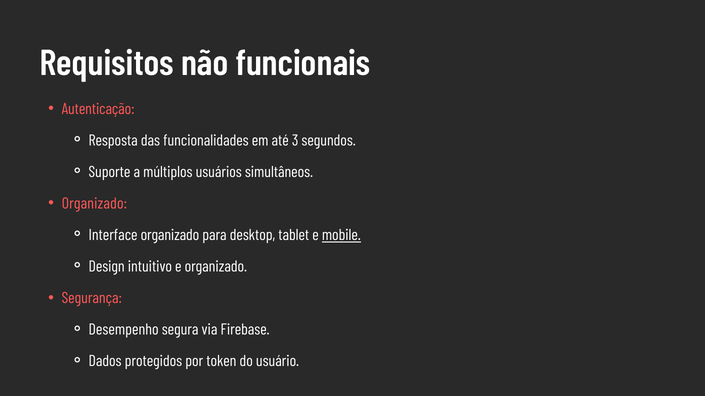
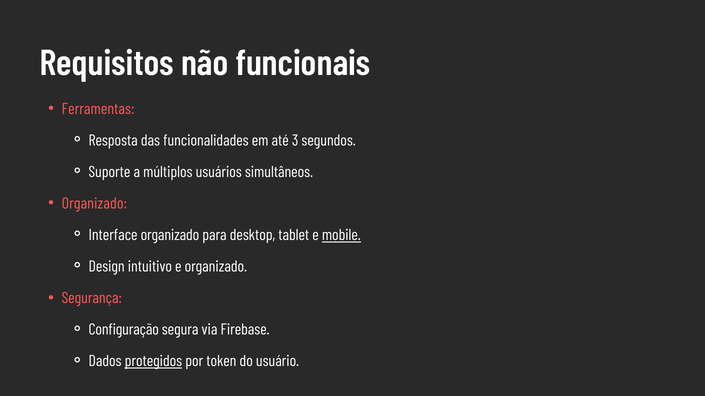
Autenticação: Autenticação -> Ferramentas (98, 109)
Desempenho: Desempenho -> Configuração (124, 330)
protegidos underline: none -> present (153, 362)
